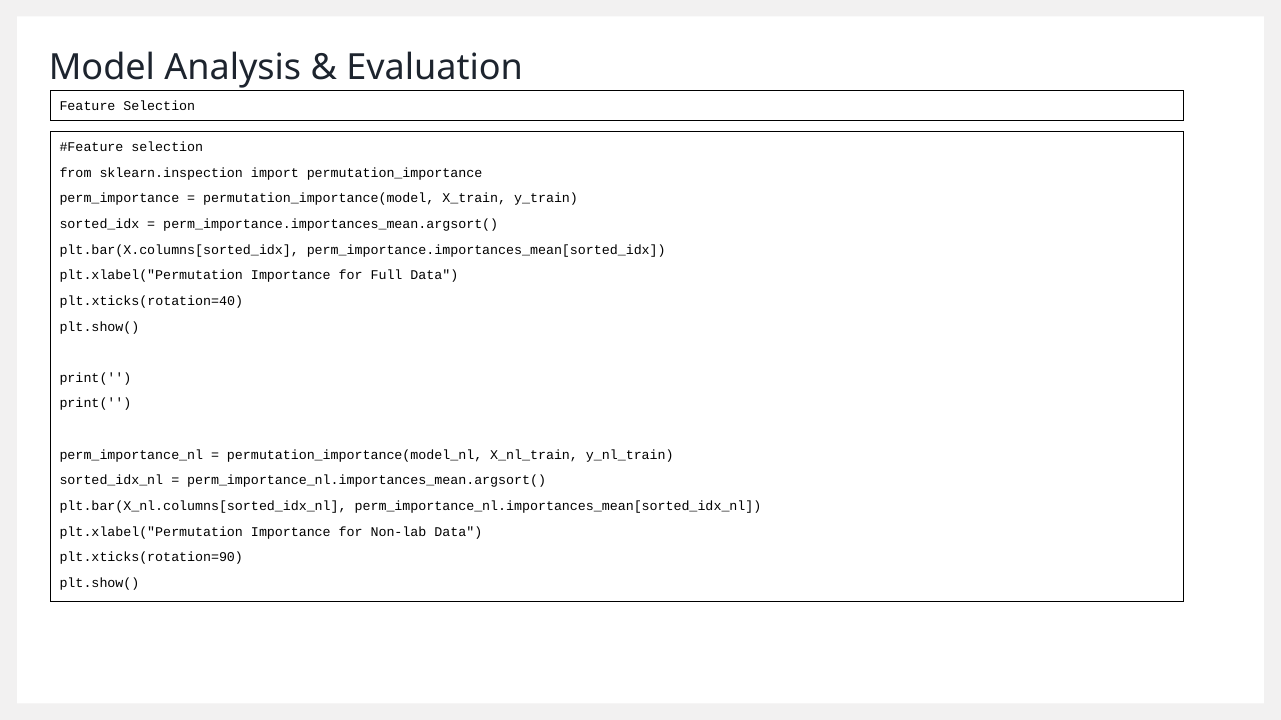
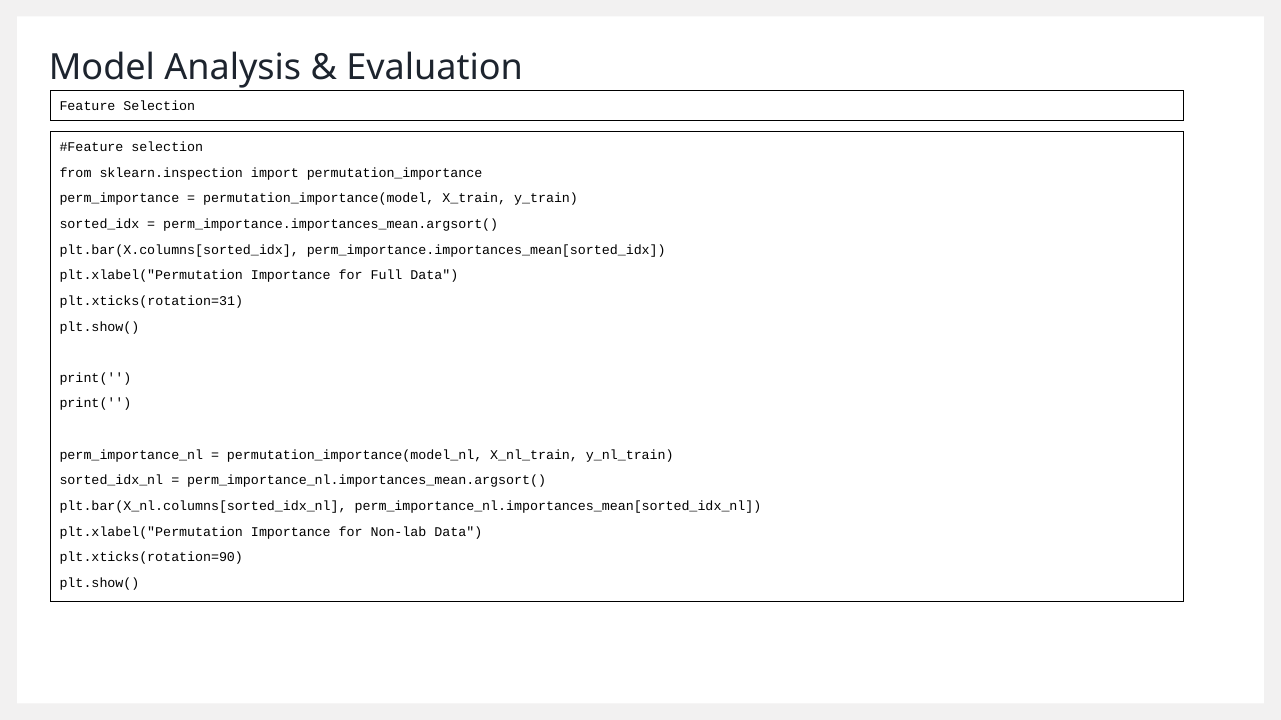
plt.xticks(rotation=40: plt.xticks(rotation=40 -> plt.xticks(rotation=31 (151, 301)
